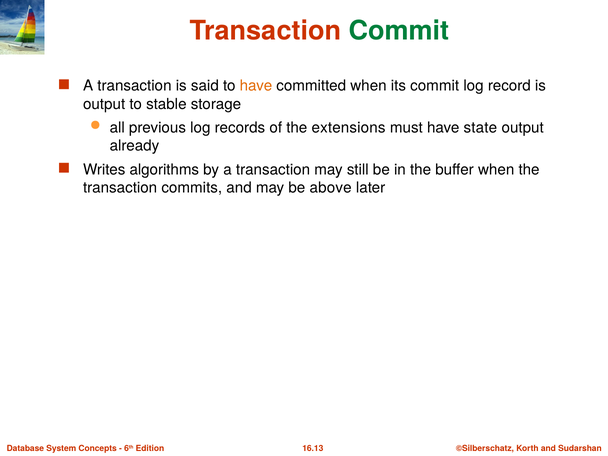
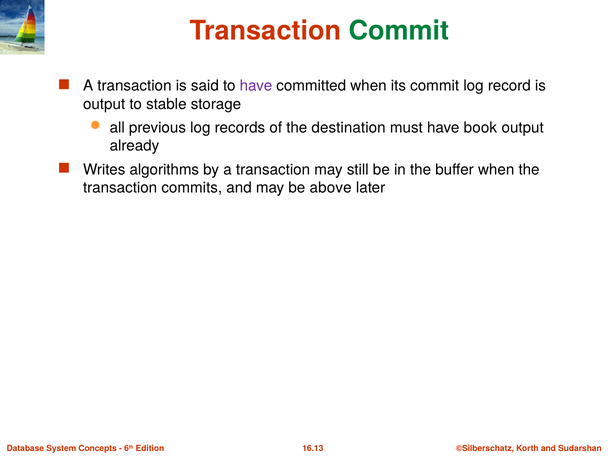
have colour: orange -> purple (256, 86)
extensions: extensions -> destination (349, 128)
state: state -> book (480, 128)
